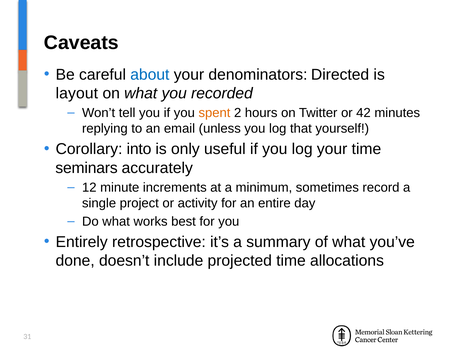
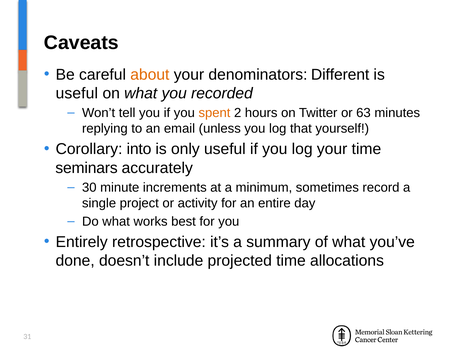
about colour: blue -> orange (150, 75)
Directed: Directed -> Different (340, 75)
layout: layout -> useful (77, 93)
42: 42 -> 63 (363, 113)
12: 12 -> 30 (89, 187)
